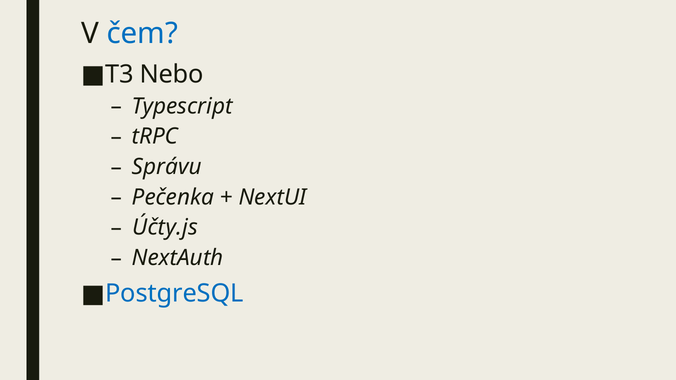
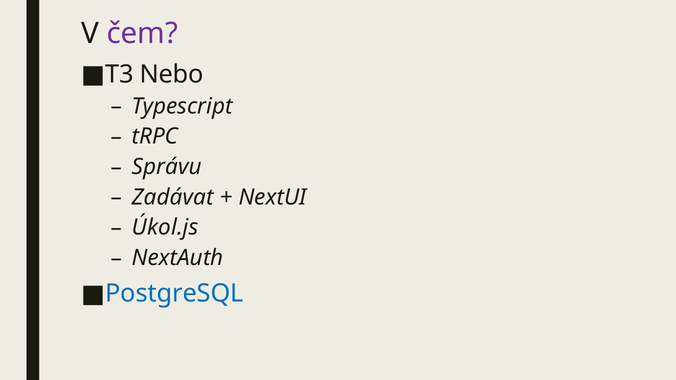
čem colour: blue -> purple (142, 33)
Pečenka: Pečenka -> Zadávat (173, 197)
Účty.js: Účty.js -> Úkol.js (165, 228)
